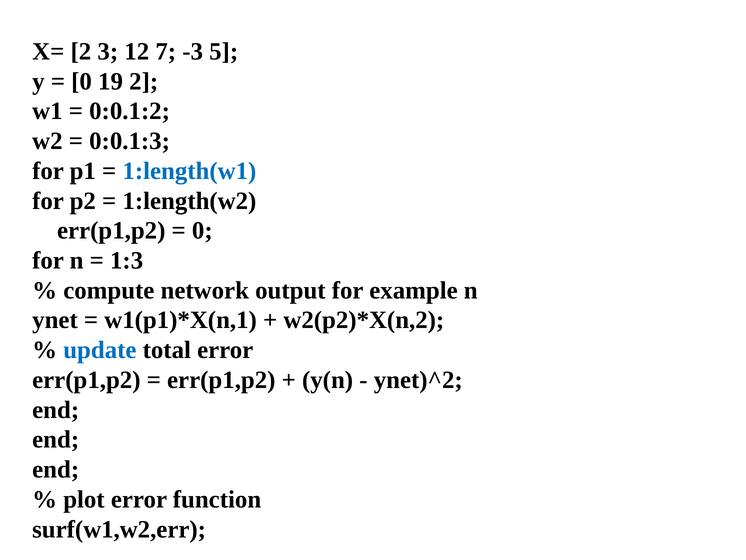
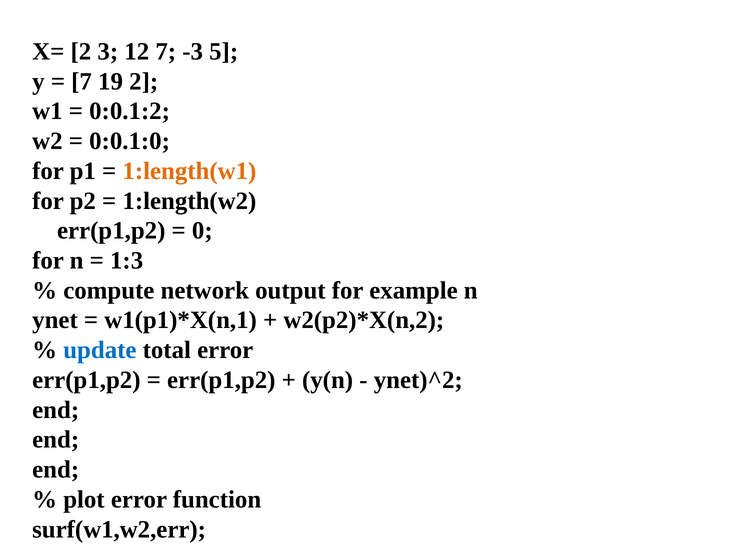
0: 0 -> 7 (82, 81)
0:0.1:3: 0:0.1:3 -> 0:0.1:0 (130, 141)
1:length(w1 colour: blue -> orange (189, 171)
